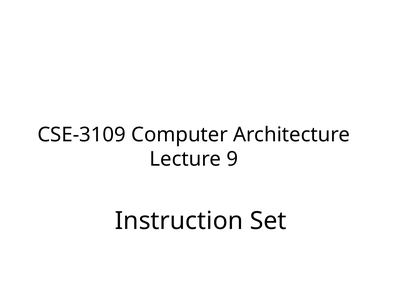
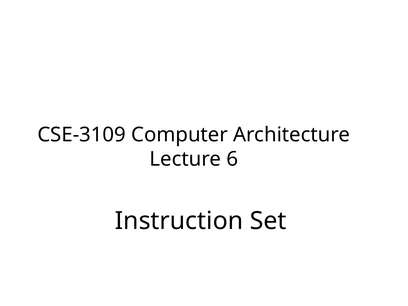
9: 9 -> 6 (232, 159)
